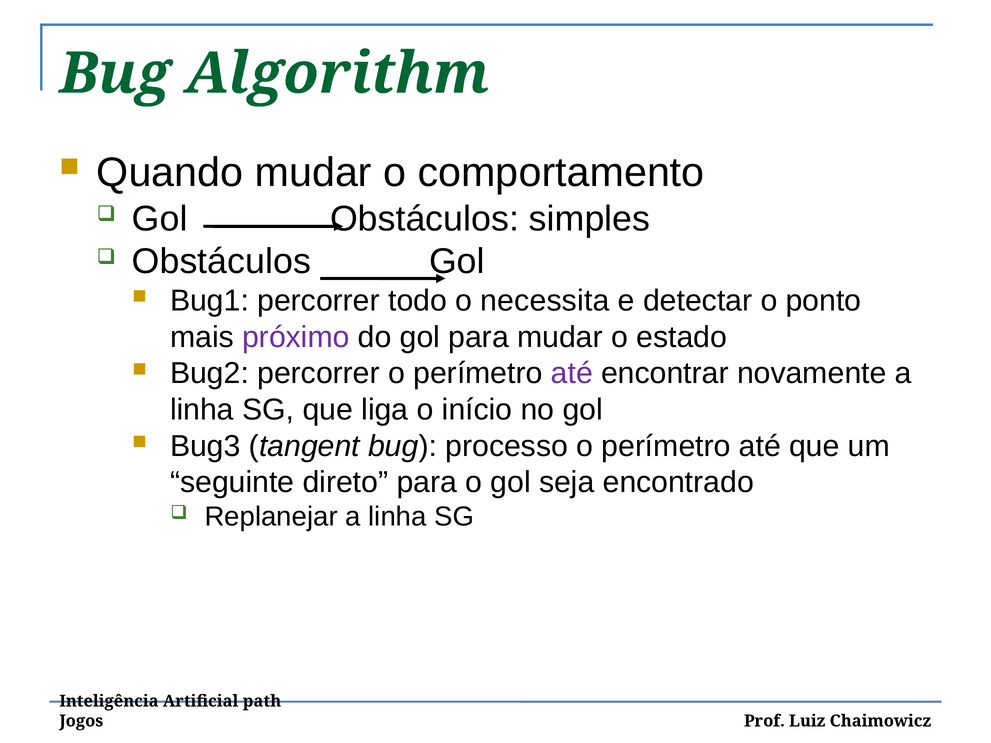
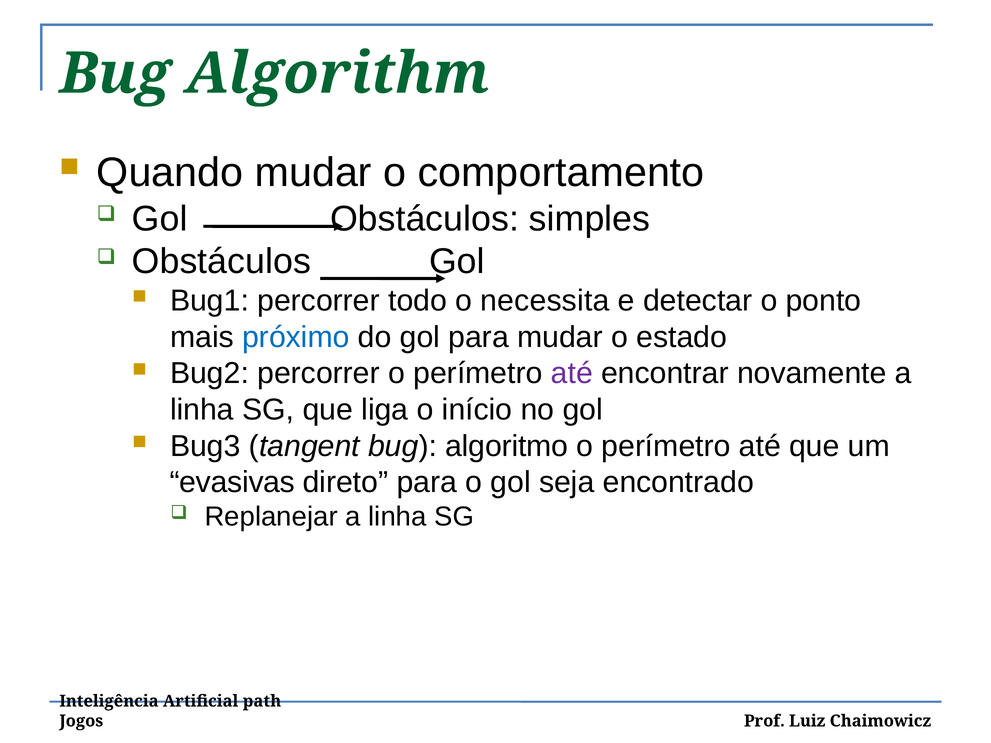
próximo colour: purple -> blue (296, 337)
processo: processo -> algoritmo (507, 446)
seguinte: seguinte -> evasivas (232, 483)
